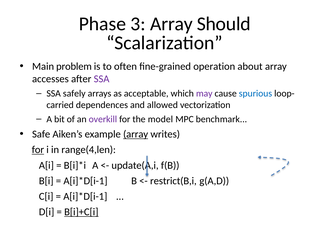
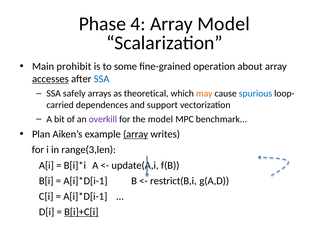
3: 3 -> 4 (138, 24)
Array Should: Should -> Model (224, 24)
problem: problem -> prohibit (74, 66)
often: often -> some (126, 66)
accesses underline: none -> present (50, 79)
SSA colour: purple -> blue (102, 79)
acceptable: acceptable -> theoretical (146, 93)
may colour: purple -> orange (204, 93)
allowed: allowed -> support (162, 105)
Safe: Safe -> Plan (41, 134)
for underline: present -> none (38, 150)
range(4,len: range(4,len -> range(3,len (89, 150)
